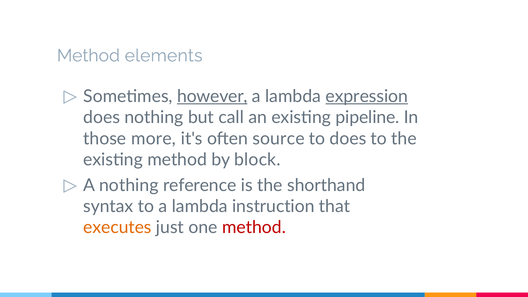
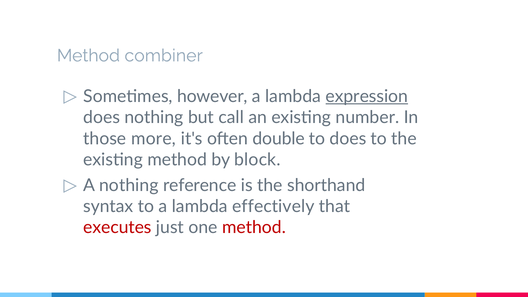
elements: elements -> combiner (164, 56)
however underline: present -> none (212, 96)
pipeline: pipeline -> number (367, 118)
source: source -> double (279, 139)
instruction: instruction -> effectively (273, 206)
executes colour: orange -> red (117, 228)
